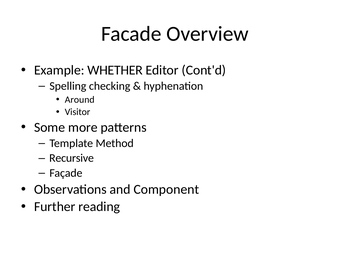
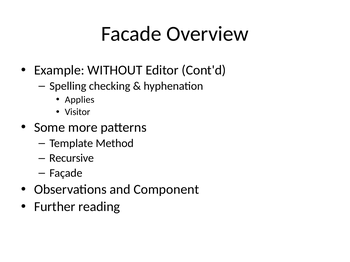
WHETHER: WHETHER -> WITHOUT (115, 70)
Around: Around -> Applies (80, 100)
